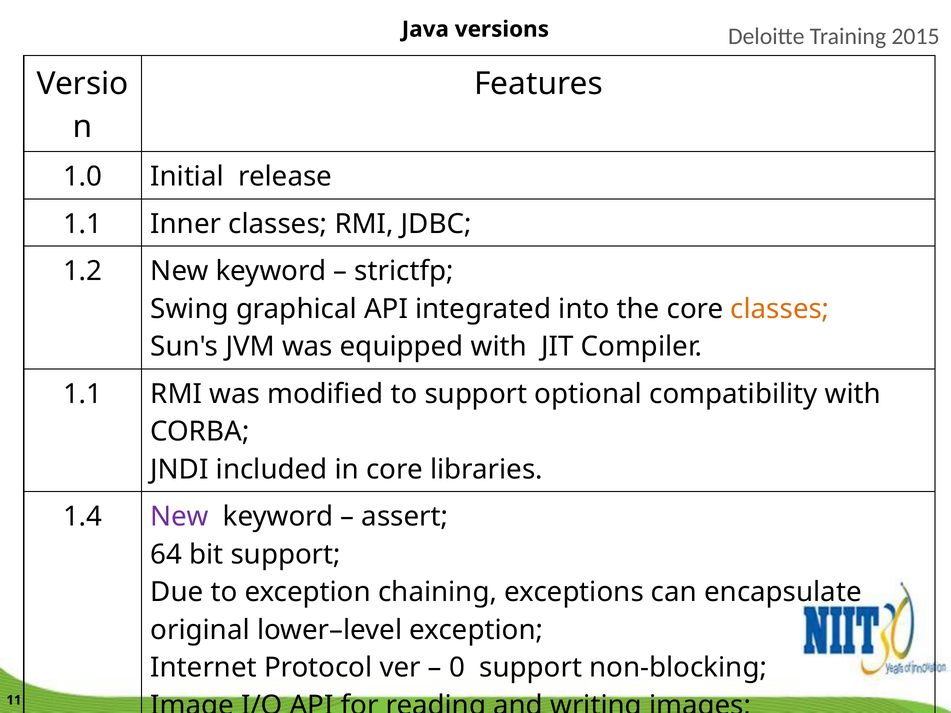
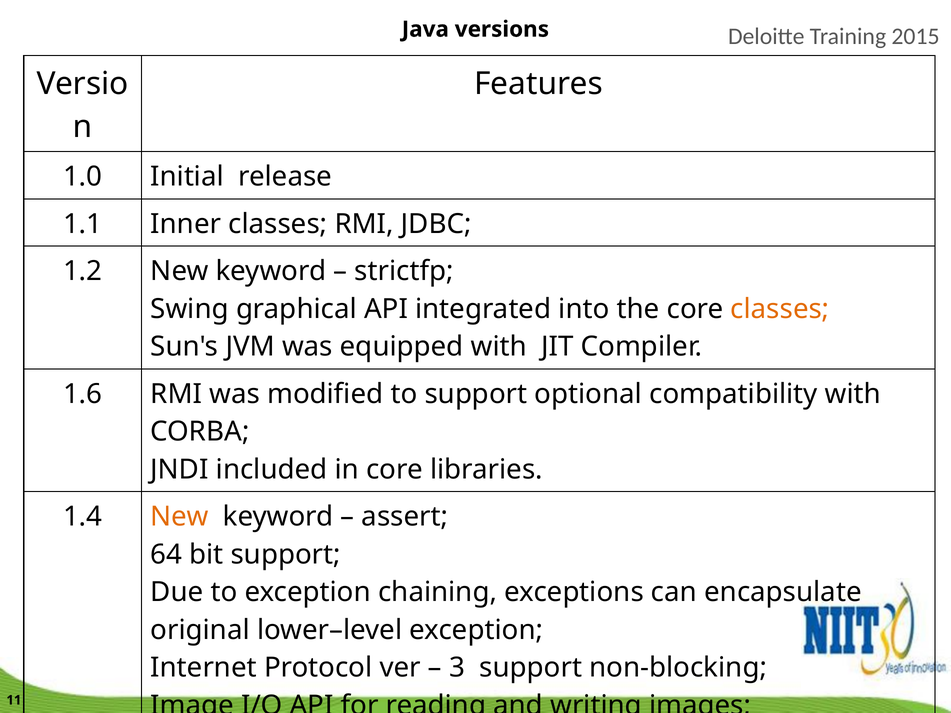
1.1: 1.1 -> 1.6 (83, 394)
New colour: purple -> orange (180, 517)
0: 0 -> 3 (457, 668)
